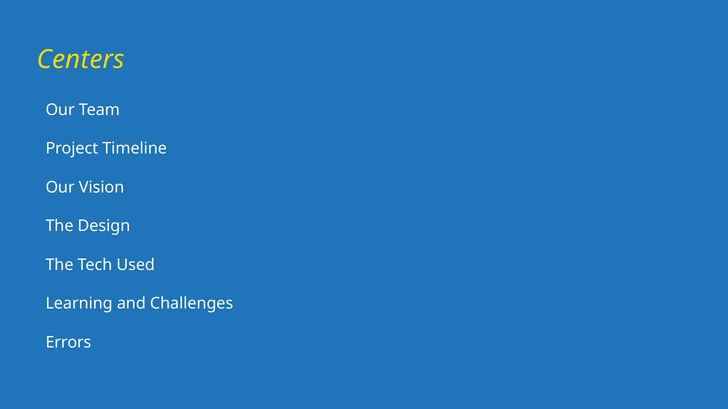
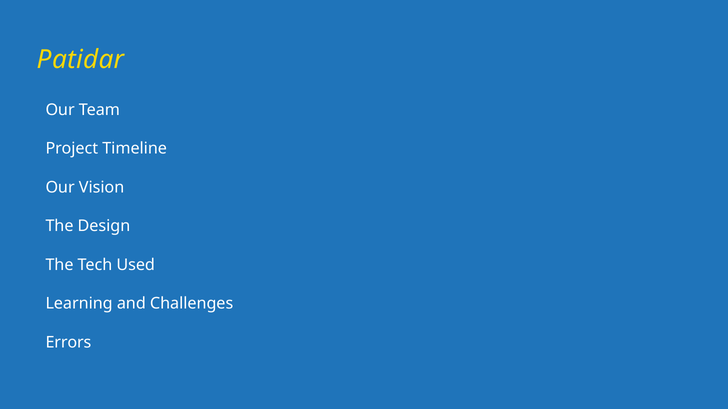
Centers: Centers -> Patidar (81, 60)
